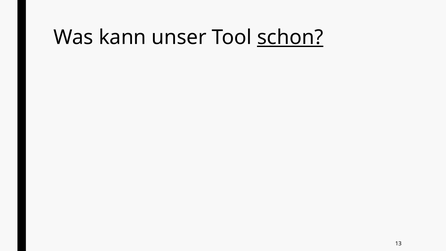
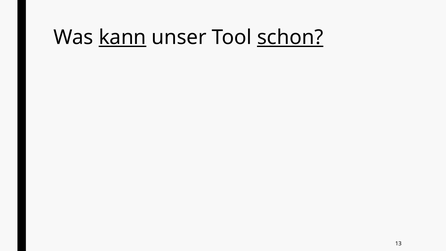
kann underline: none -> present (122, 37)
